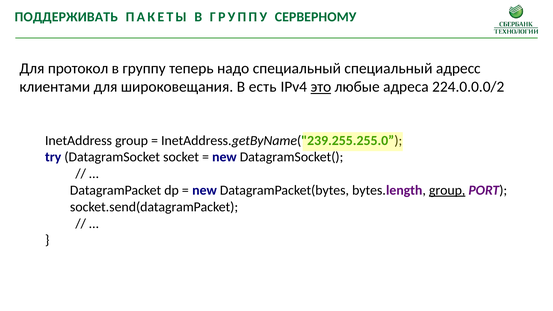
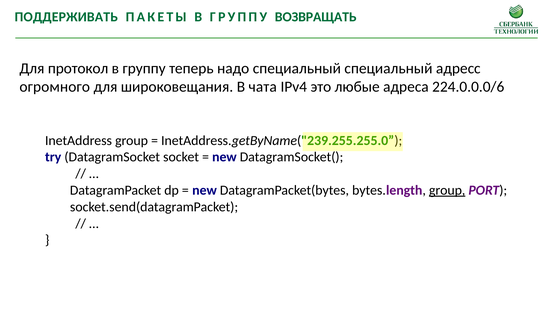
СЕРВЕРНОМУ: СЕРВЕРНОМУ -> ВОЗВРАЩАТЬ (316, 17)
клиентами: клиентами -> огромного (55, 87)
есть: есть -> чата (263, 87)
это underline: present -> none (321, 87)
224.0.0.0/2: 224.0.0.0/2 -> 224.0.0.0/6 (468, 87)
